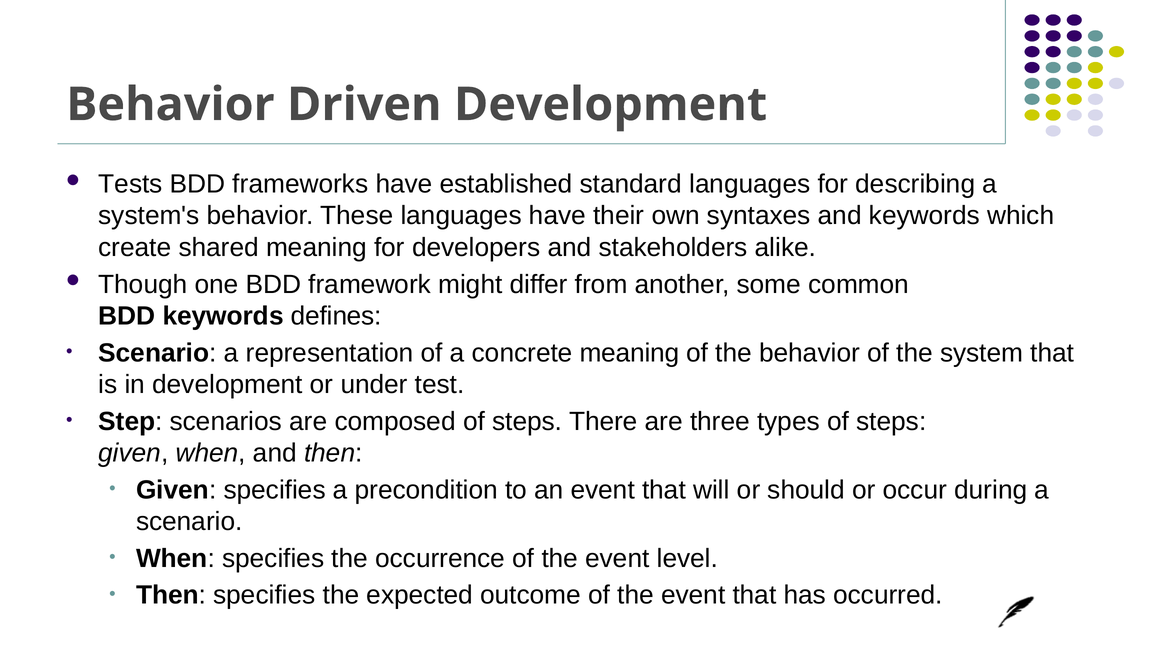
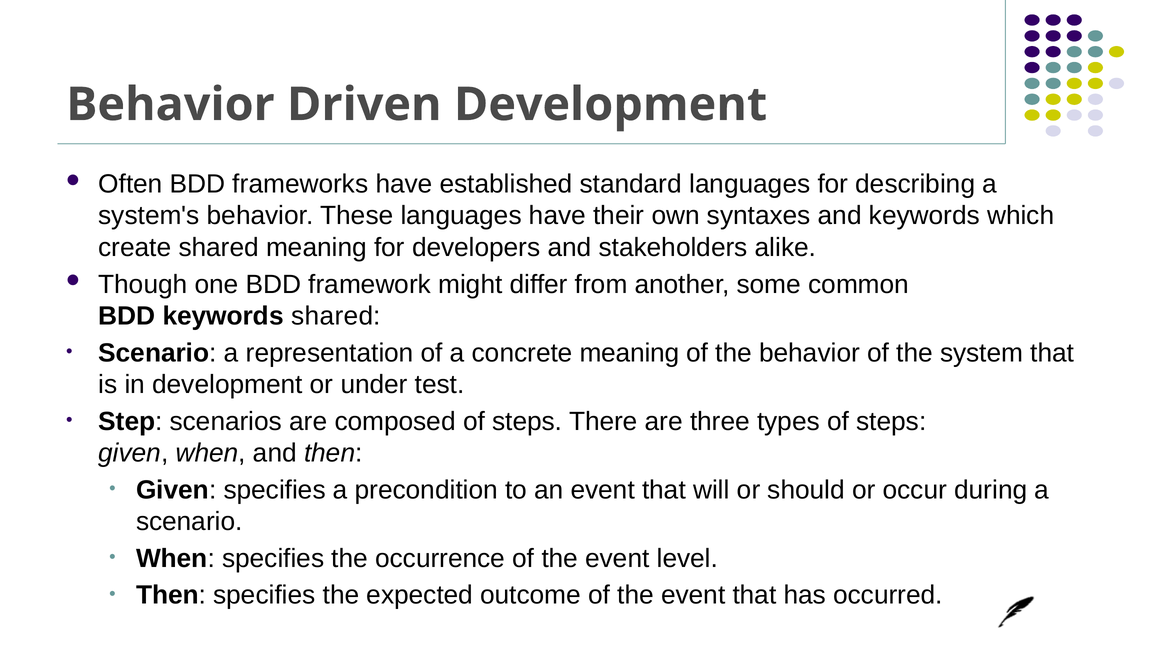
Tests: Tests -> Often (130, 184)
keywords defines: defines -> shared (336, 316)
